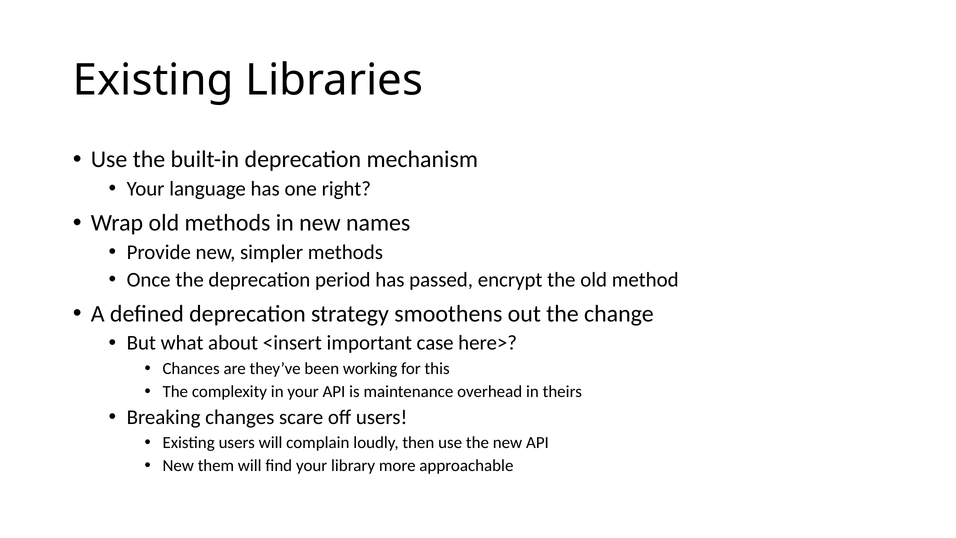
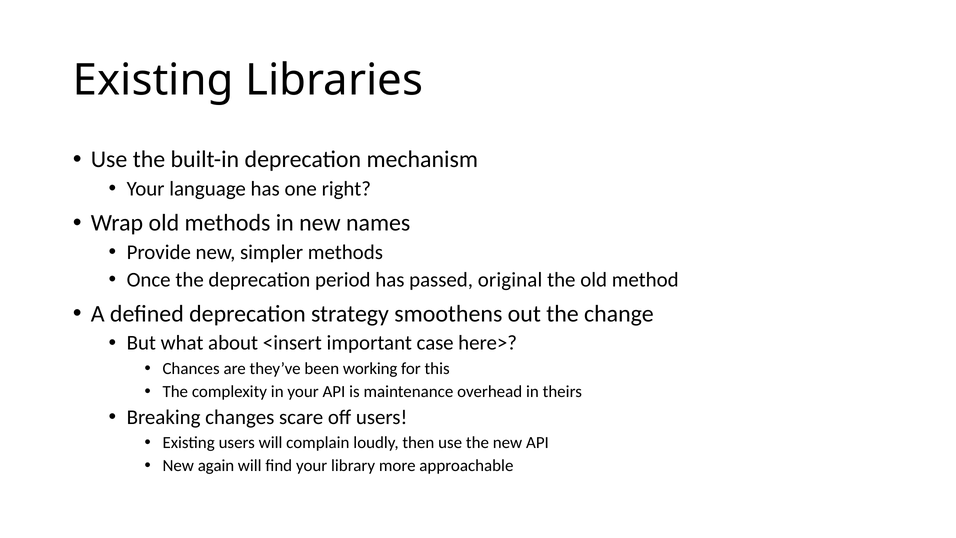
encrypt: encrypt -> original (510, 280)
them: them -> again (216, 466)
